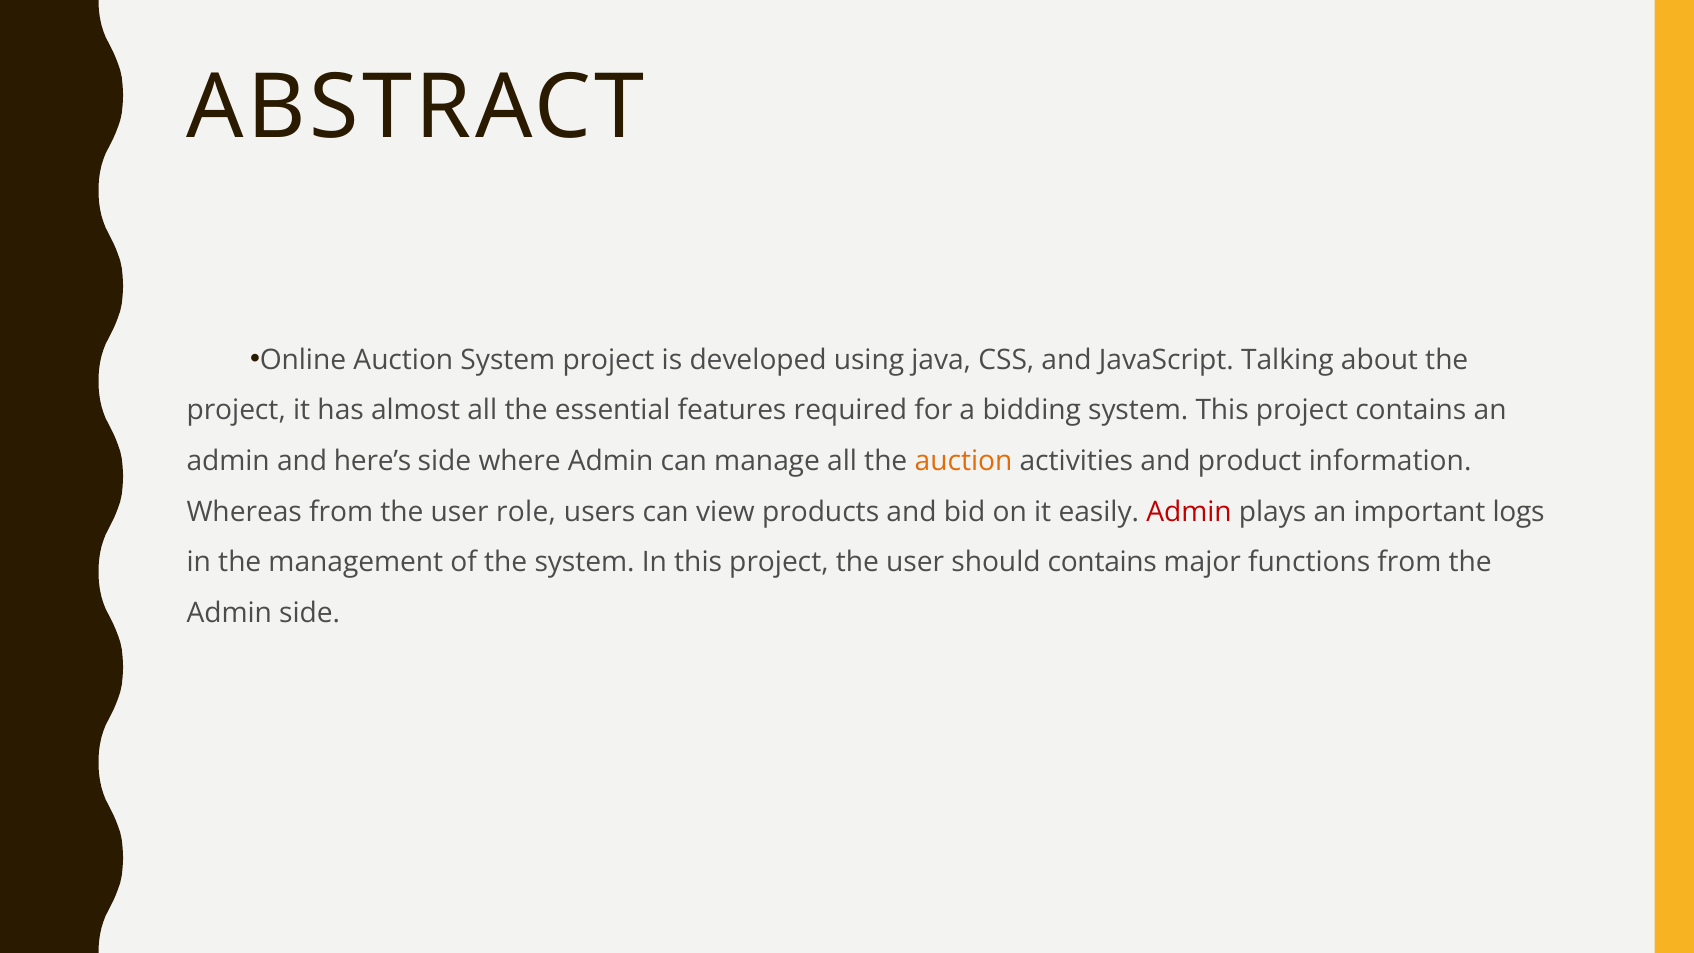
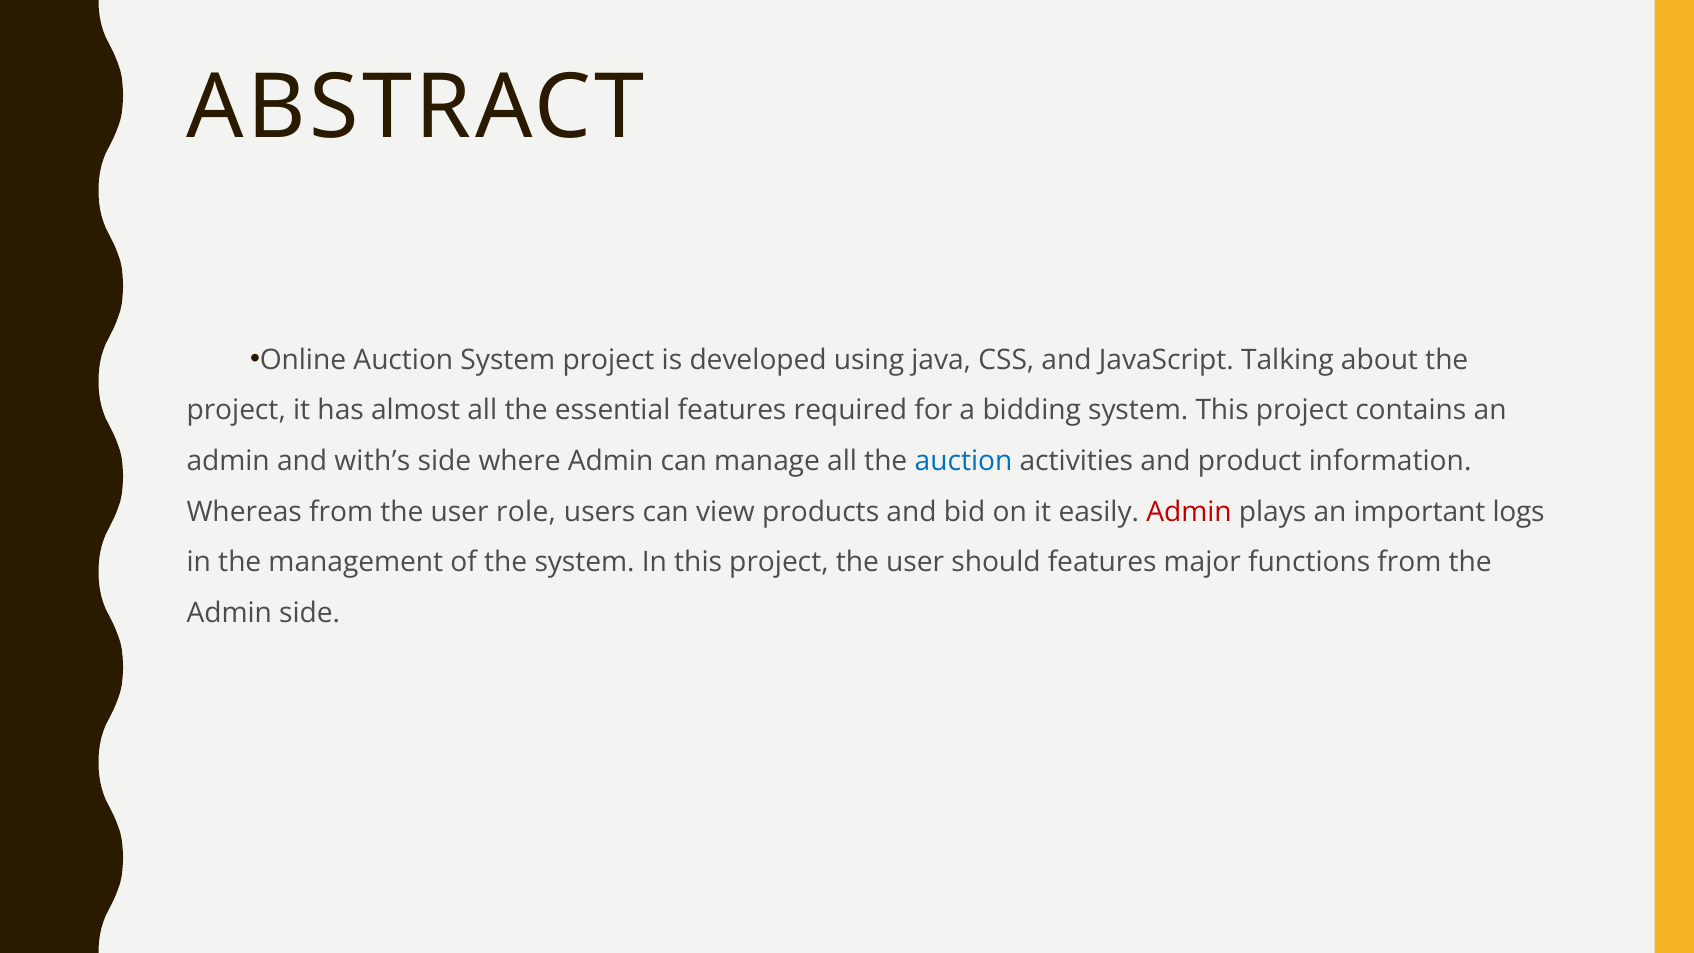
here’s: here’s -> with’s (372, 461)
auction colour: orange -> blue (964, 461)
should contains: contains -> features (1102, 563)
